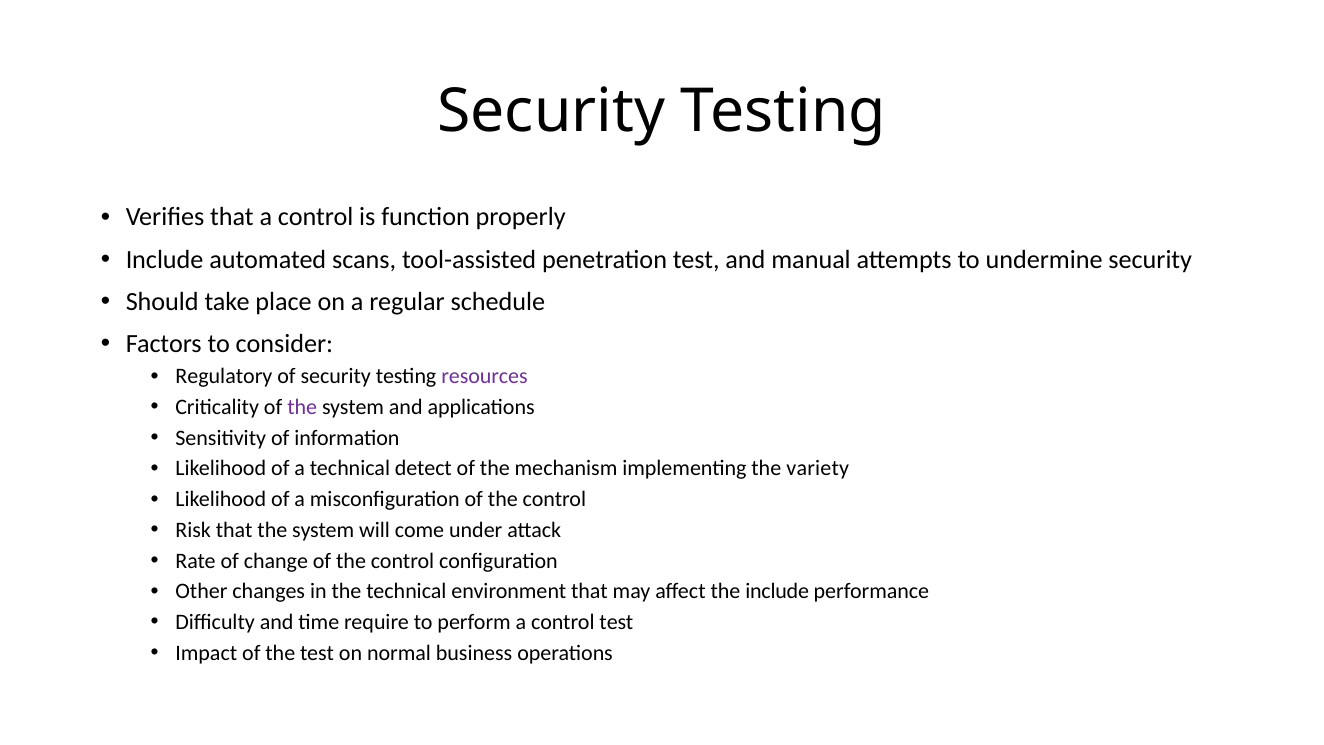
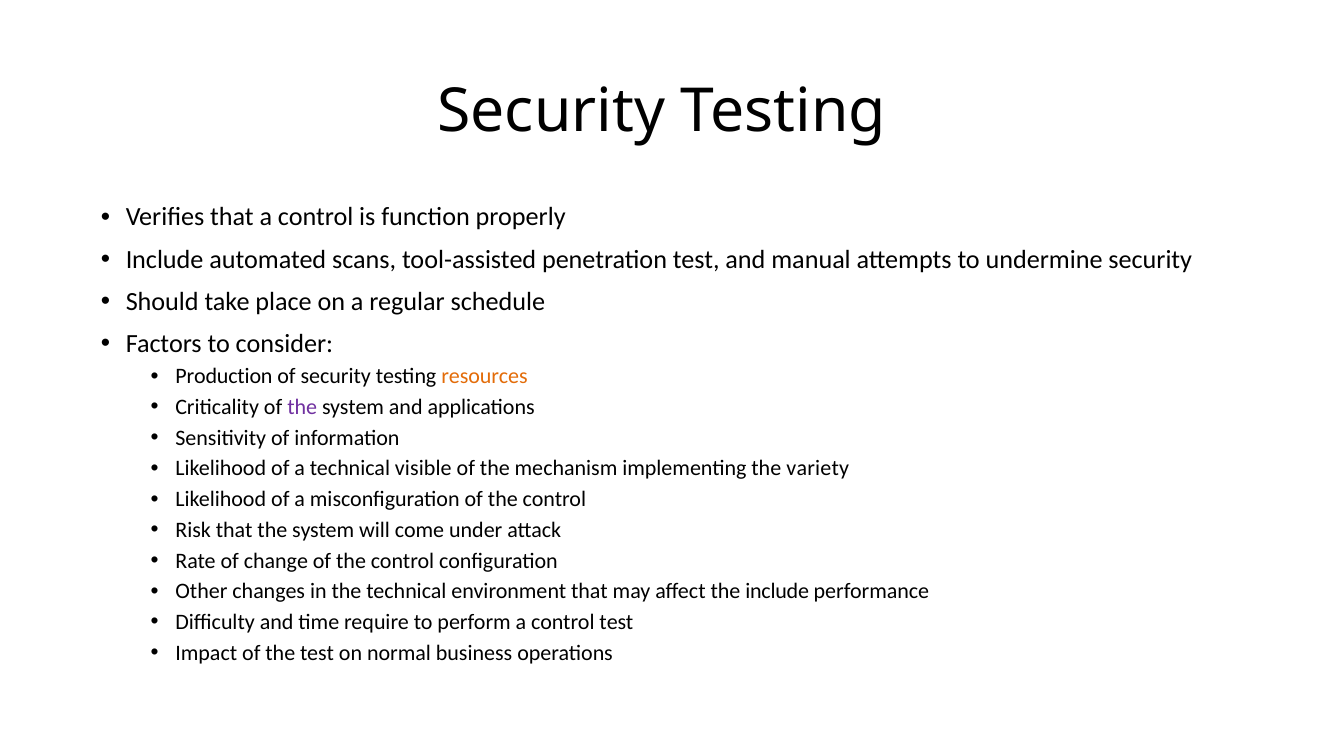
Regulatory: Regulatory -> Production (224, 376)
resources colour: purple -> orange (485, 376)
detect: detect -> visible (423, 469)
